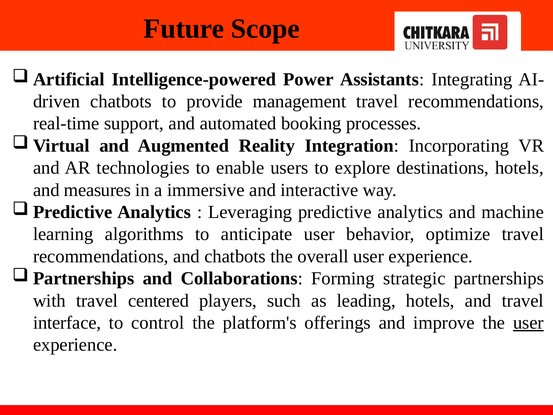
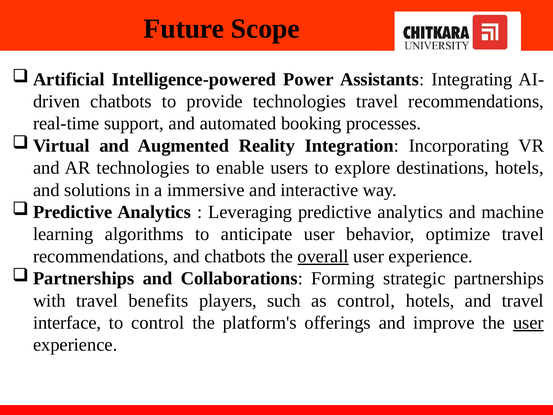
provide management: management -> technologies (299, 101)
measures: measures -> solutions (97, 190)
overall underline: none -> present (323, 256)
centered: centered -> benefits (158, 300)
as leading: leading -> control (366, 300)
